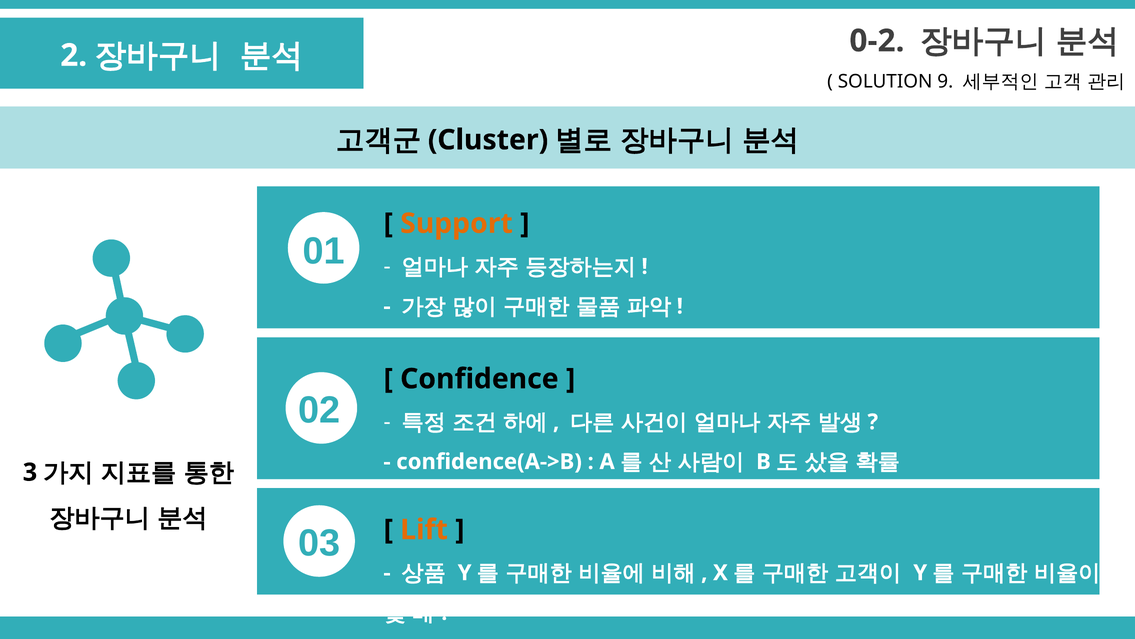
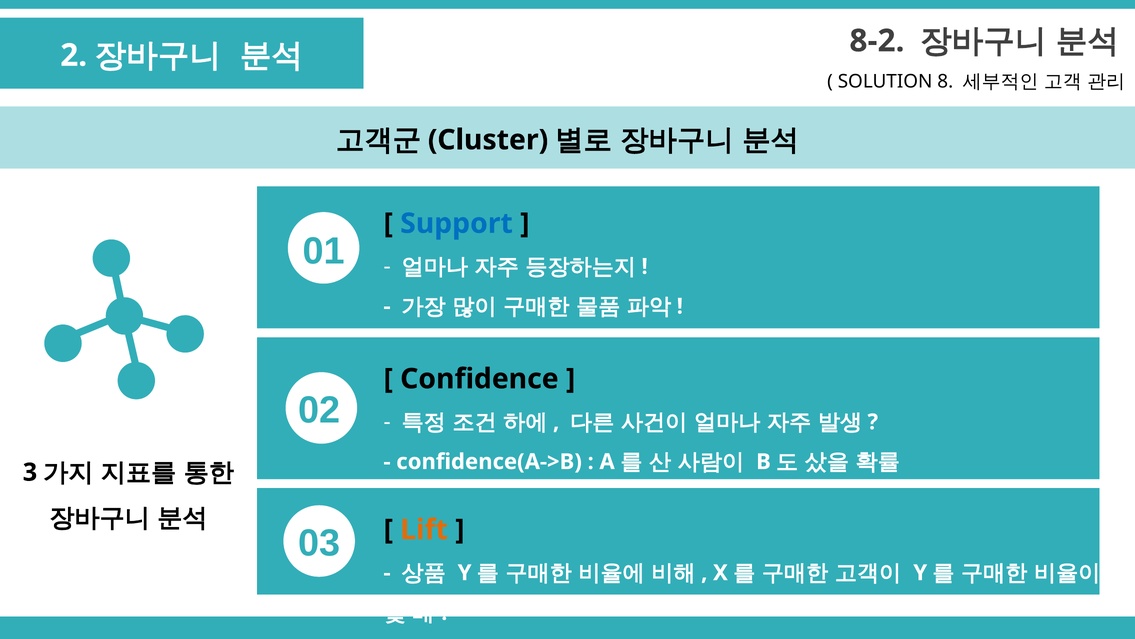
0-2: 0-2 -> 8-2 (877, 41)
9: 9 -> 8 (945, 81)
Support colour: orange -> blue (456, 223)
